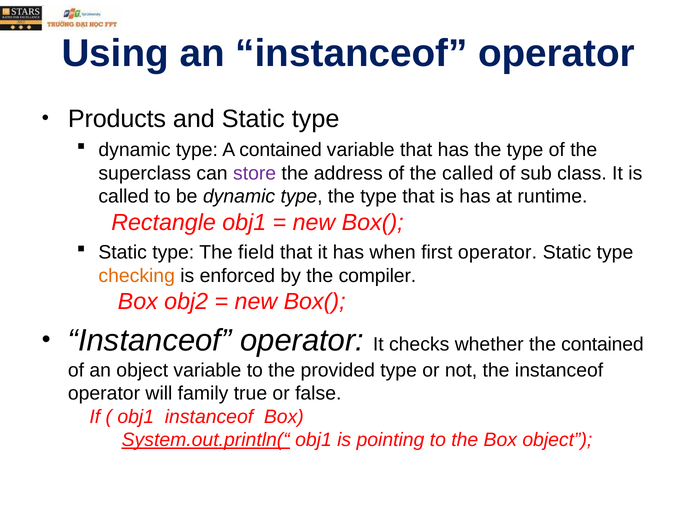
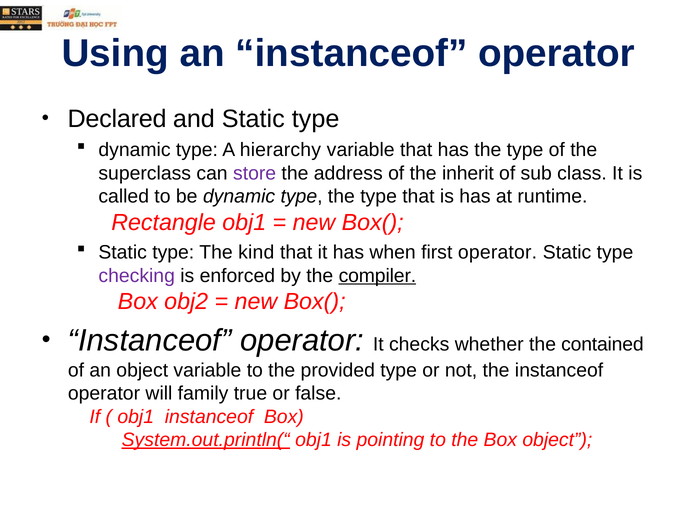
Products: Products -> Declared (117, 119)
A contained: contained -> hierarchy (280, 150)
the called: called -> inherit (468, 173)
field: field -> kind (256, 252)
checking colour: orange -> purple (137, 276)
compiler underline: none -> present (377, 276)
